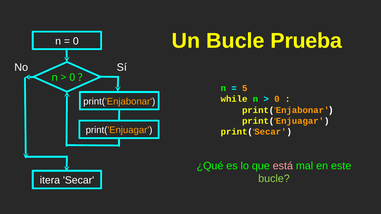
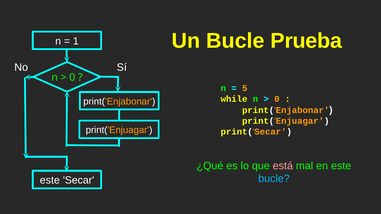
0: 0 -> 1 (76, 41)
bucle colour: light green -> light blue (274, 179)
itera: itera -> este (50, 181)
